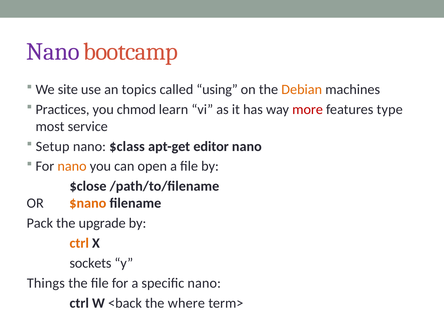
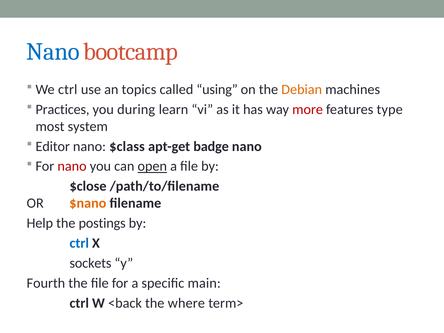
Nano colour: purple -> blue (53, 52)
We site: site -> ctrl (68, 89)
chmod: chmod -> during (136, 109)
service: service -> system (88, 126)
Setup: Setup -> Editor (53, 146)
editor: editor -> badge (211, 146)
nano colour: orange -> red (72, 166)
open underline: none -> present (152, 166)
Pack: Pack -> Help (40, 223)
upgrade: upgrade -> postings (102, 223)
ctrl colour: orange -> blue (79, 243)
Things: Things -> Fourth (46, 283)
specific nano: nano -> main (204, 283)
